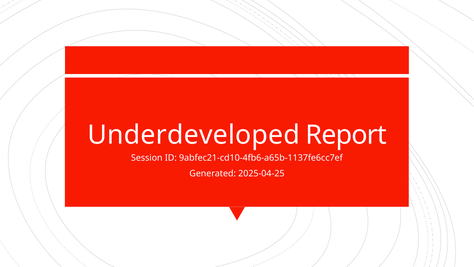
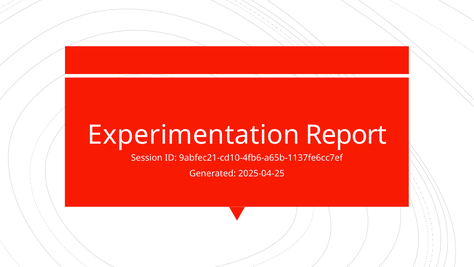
Underdeveloped: Underdeveloped -> Experimentation (194, 135)
